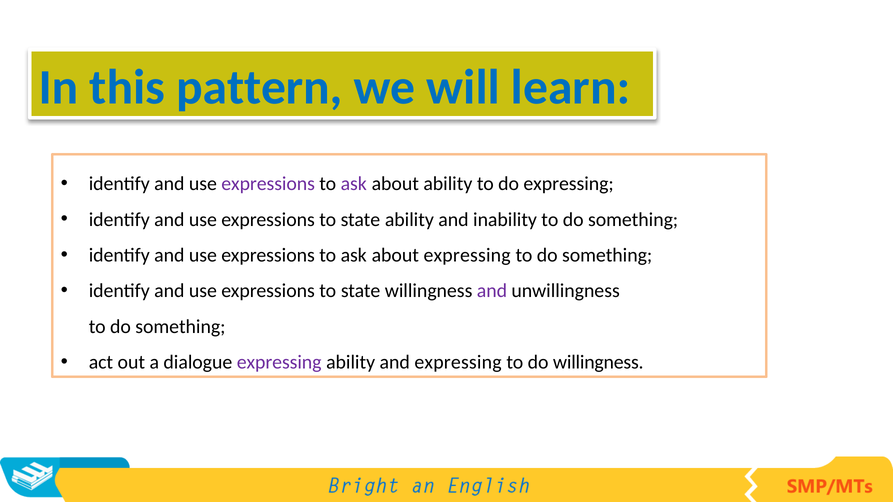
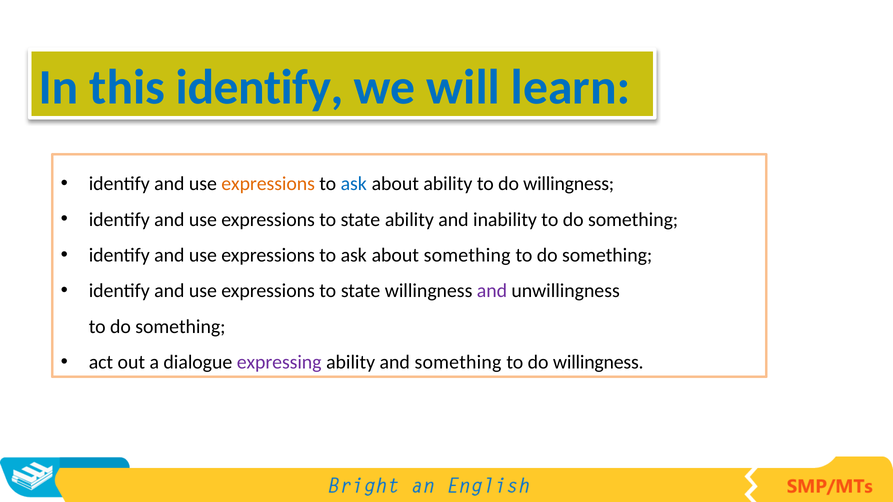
this pattern: pattern -> identify (260, 87)
expressions colour: purple -> orange (268, 184)
ask colour: purple -> blue (354, 184)
ability to do expressing: expressing -> willingness (569, 184)
about expressing: expressing -> something (467, 255)
and expressing: expressing -> something (458, 362)
